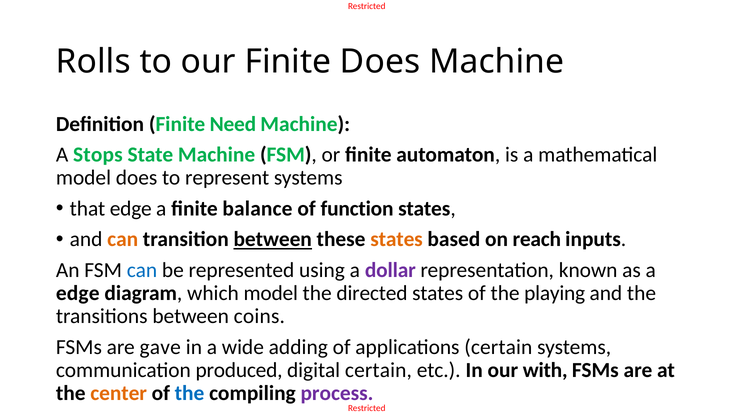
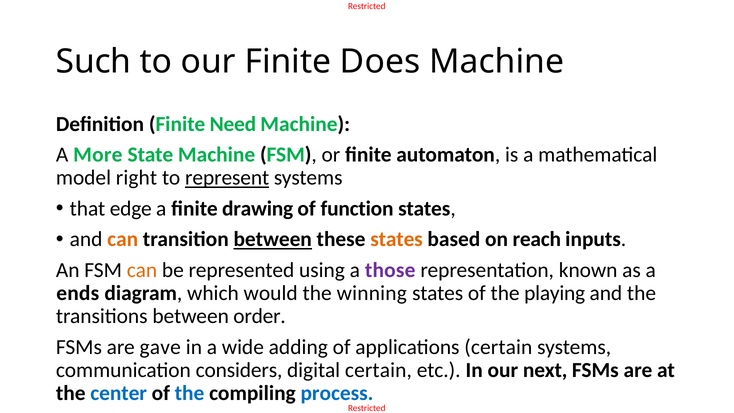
Rolls: Rolls -> Such (94, 62)
Stops: Stops -> More (98, 155)
model does: does -> right (136, 178)
represent underline: none -> present (227, 178)
balance: balance -> drawing (258, 209)
can colour: blue -> orange (142, 270)
dollar: dollar -> those (390, 270)
edge: edge -> ends (78, 293)
which model: model -> would (271, 293)
directed: directed -> winning (372, 293)
coins: coins -> order (260, 316)
produced: produced -> considers (239, 370)
with: with -> next (545, 370)
center colour: orange -> blue (119, 393)
process colour: purple -> blue (337, 393)
